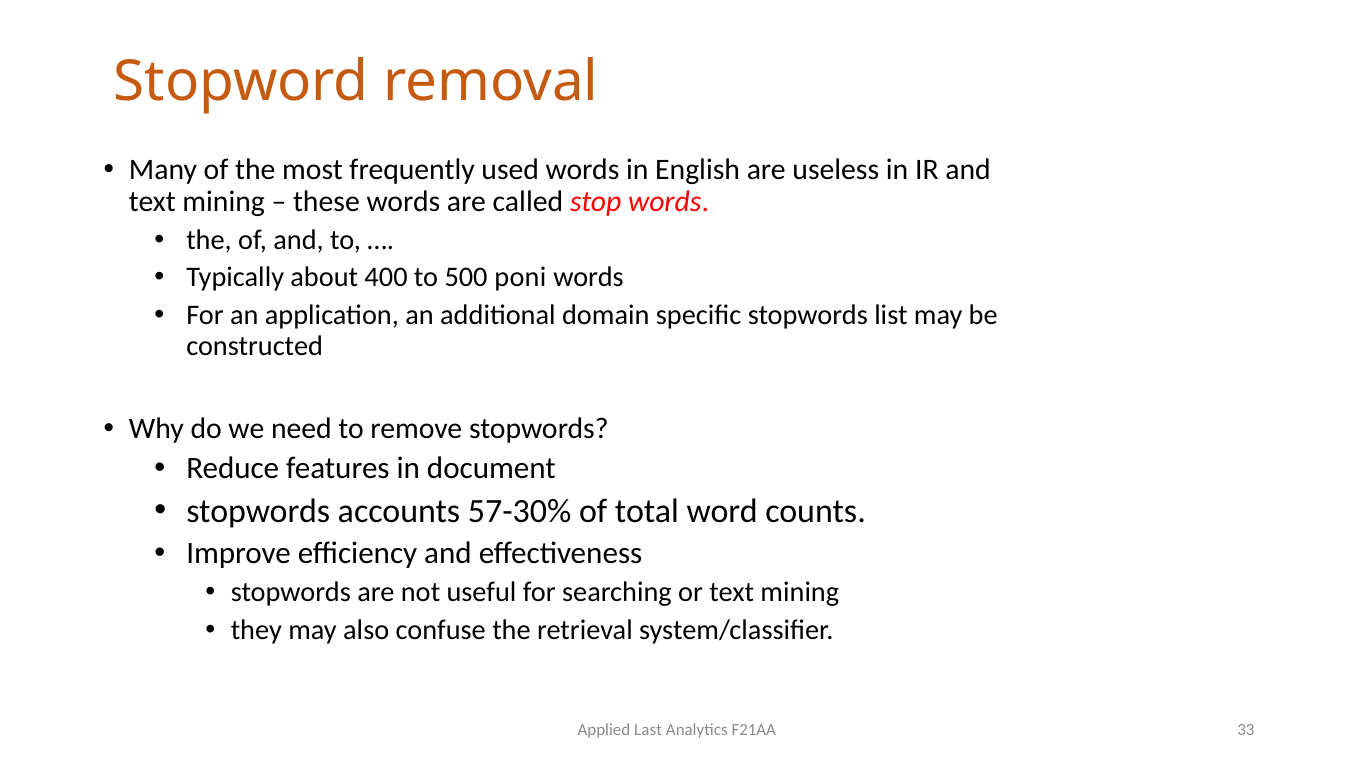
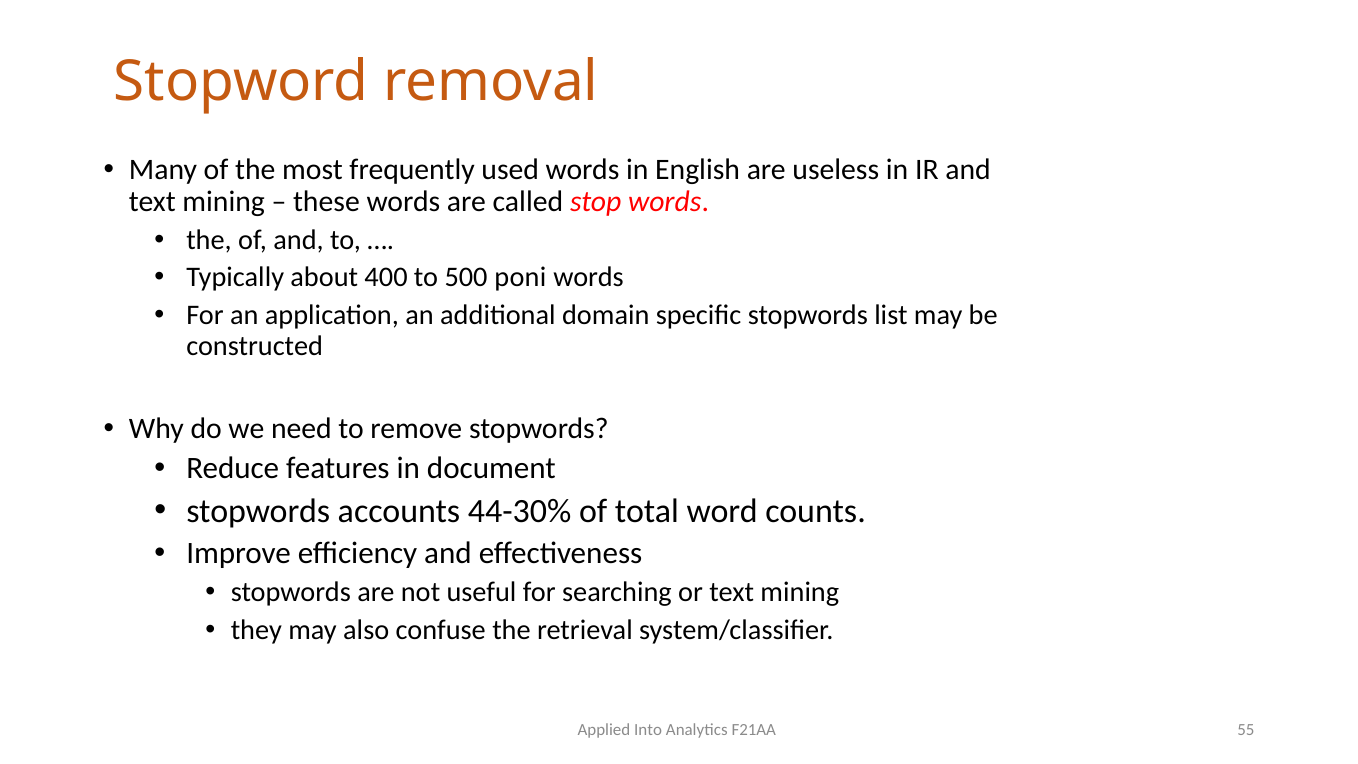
57-30%: 57-30% -> 44-30% (520, 511)
Last: Last -> Into (648, 729)
33: 33 -> 55 (1246, 729)
